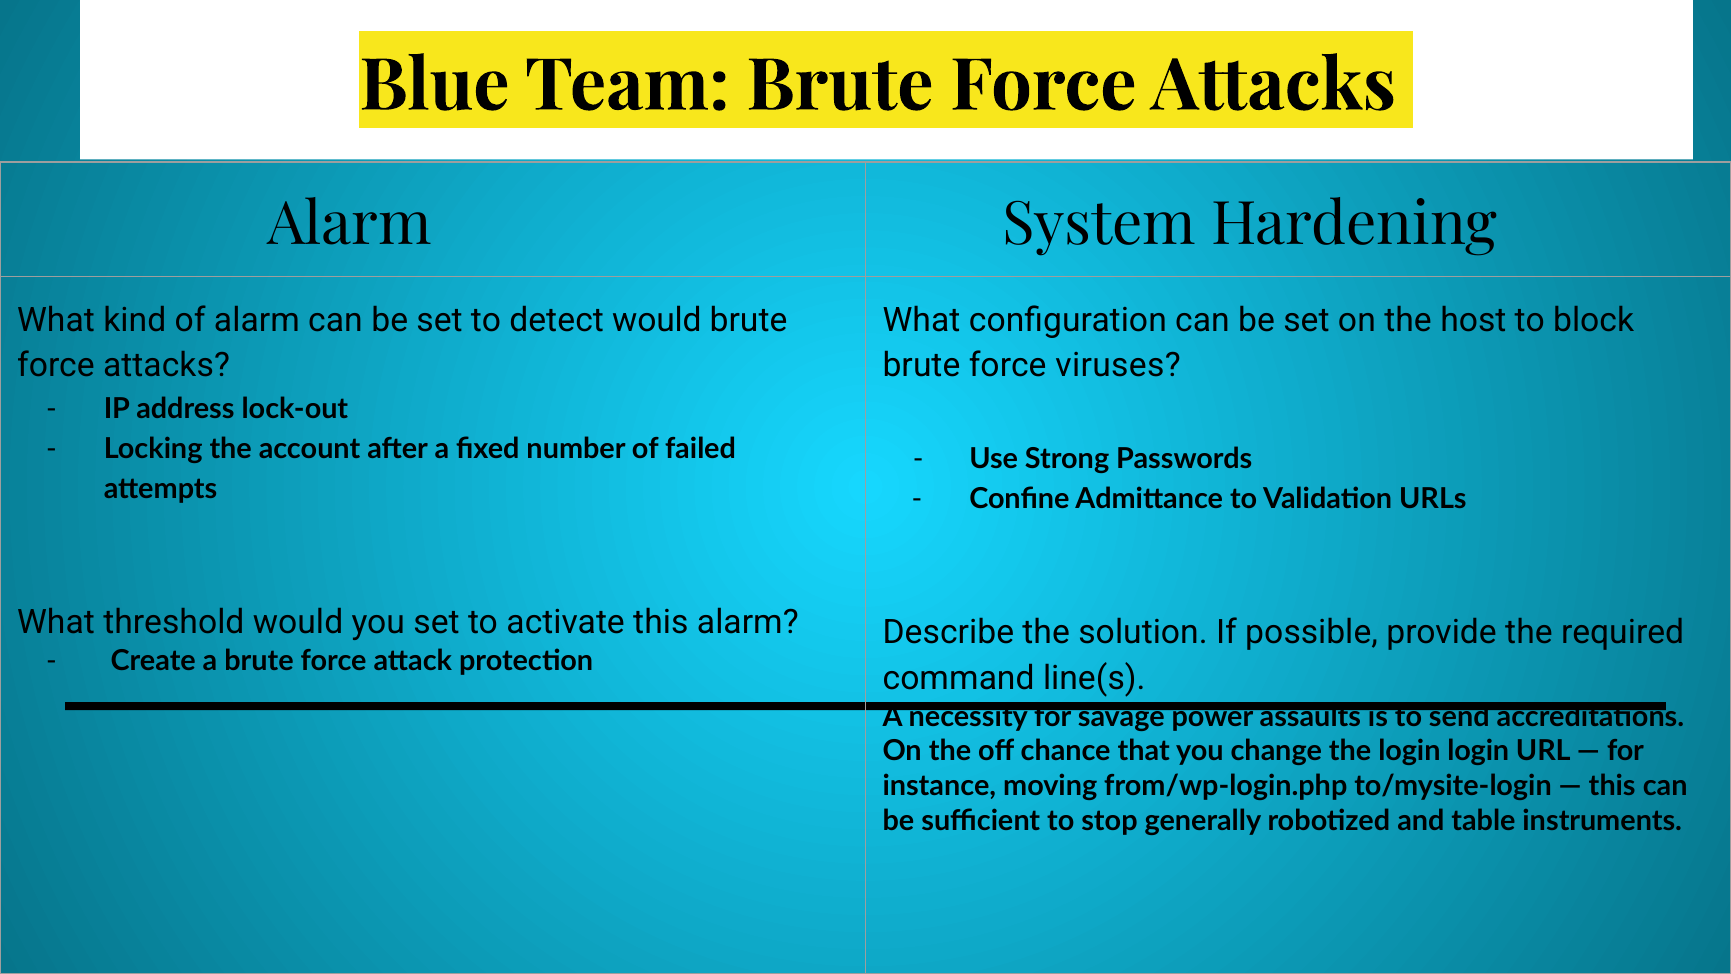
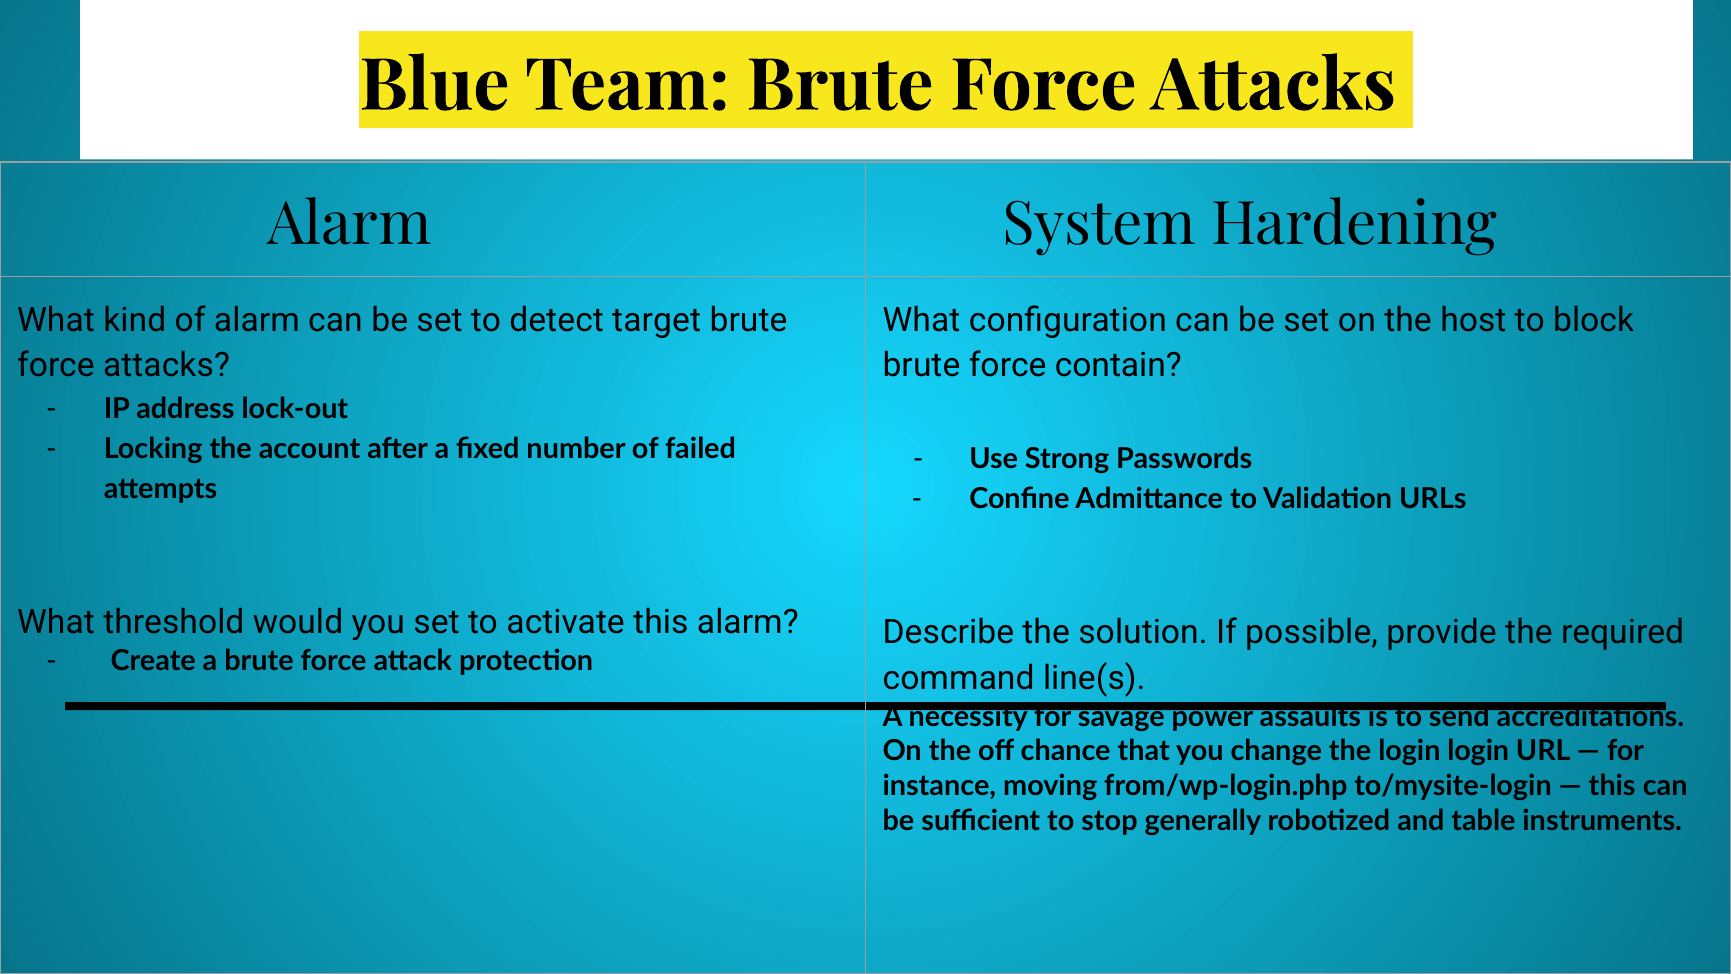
detect would: would -> target (657, 320)
viruses: viruses -> contain (1118, 366)
